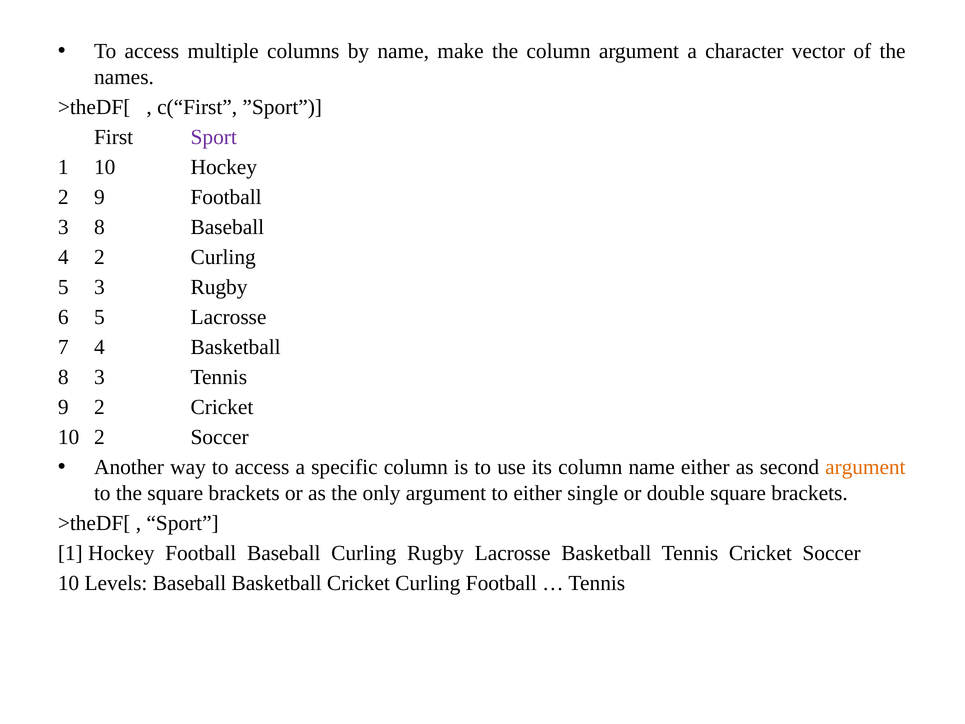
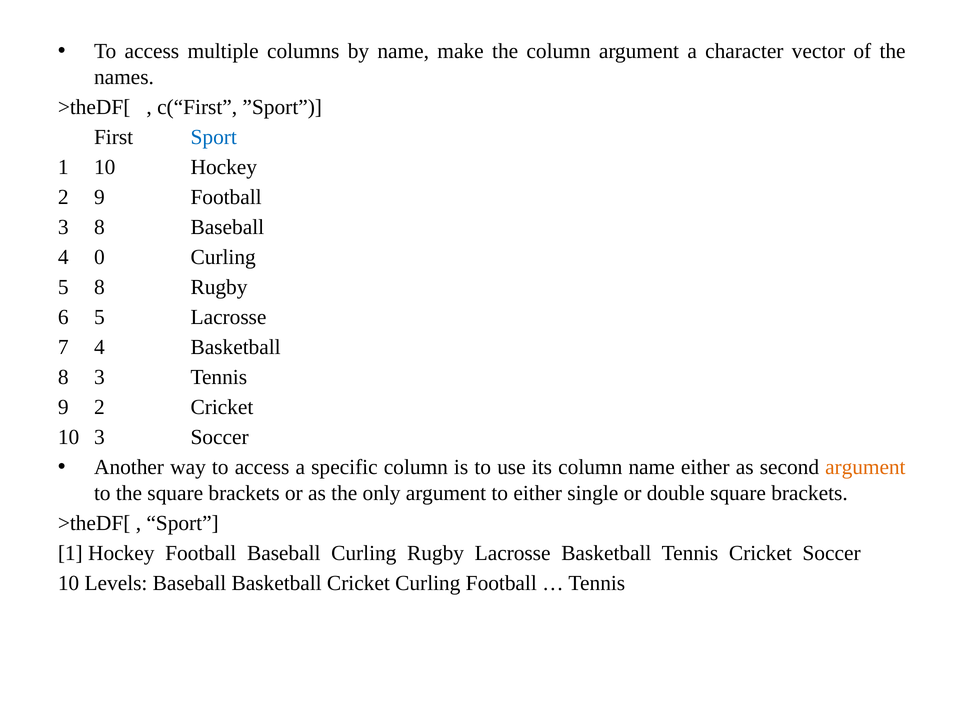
Sport colour: purple -> blue (214, 137)
4 2: 2 -> 0 (99, 257)
5 3: 3 -> 8 (99, 287)
10 2: 2 -> 3 (99, 437)
